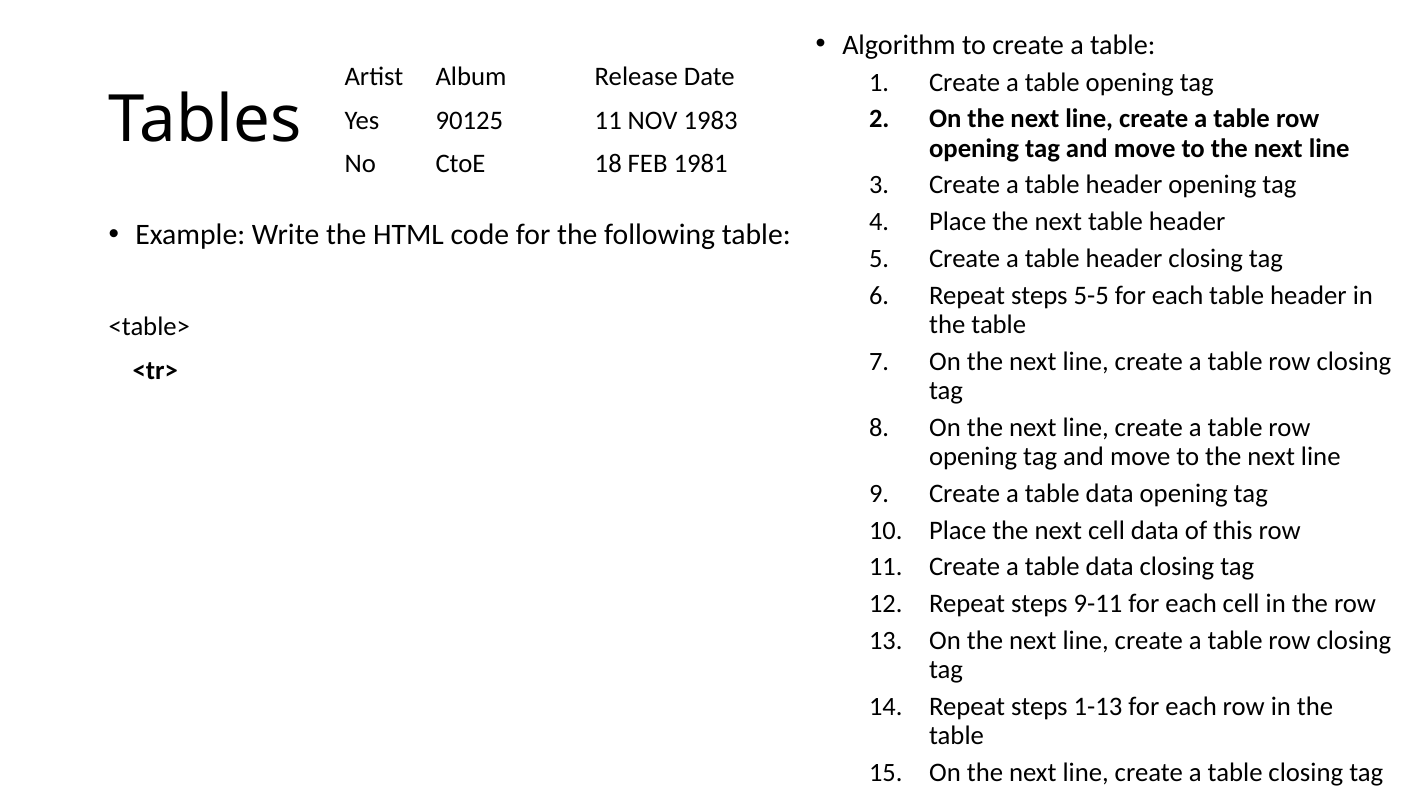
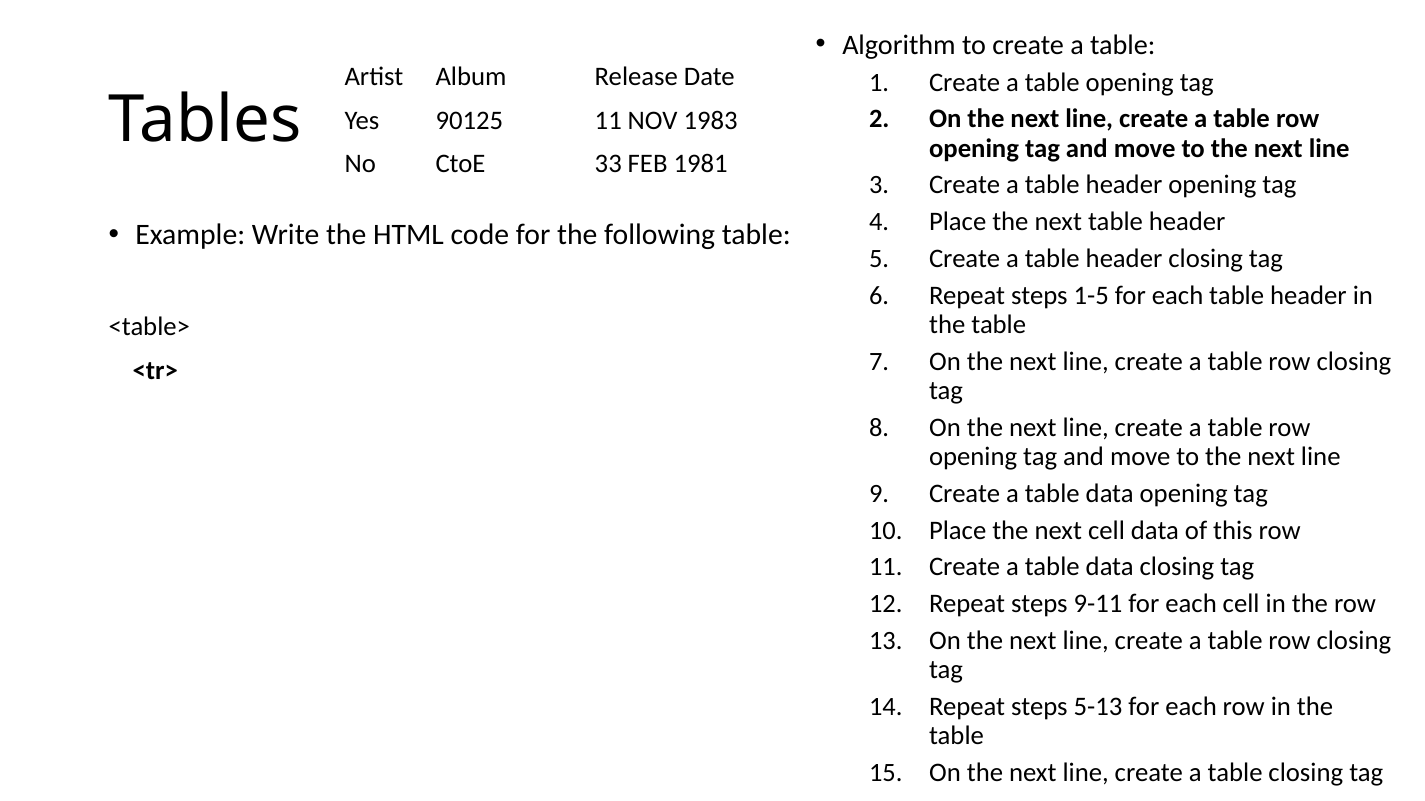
18: 18 -> 33 (608, 164)
5-5: 5-5 -> 1-5 (1091, 296)
1-13: 1-13 -> 5-13 (1098, 707)
